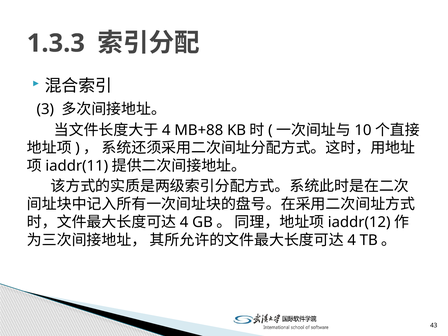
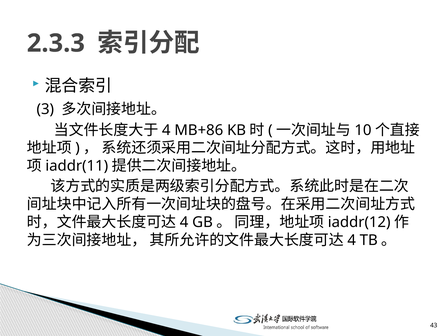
1.3.3: 1.3.3 -> 2.3.3 (56, 43)
MB+88: MB+88 -> MB+86 (199, 130)
